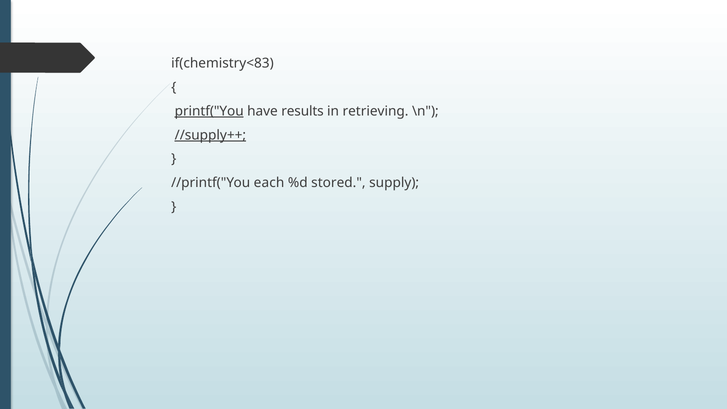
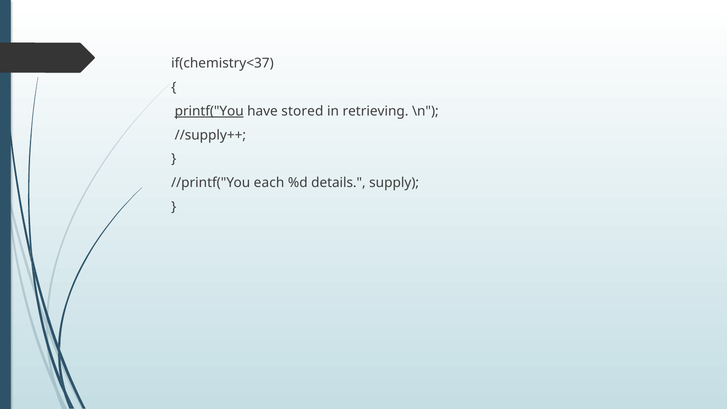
if(chemistry<83: if(chemistry<83 -> if(chemistry<37 (222, 63)
results: results -> stored (302, 111)
//supply++ underline: present -> none (210, 135)
stored: stored -> details (338, 183)
